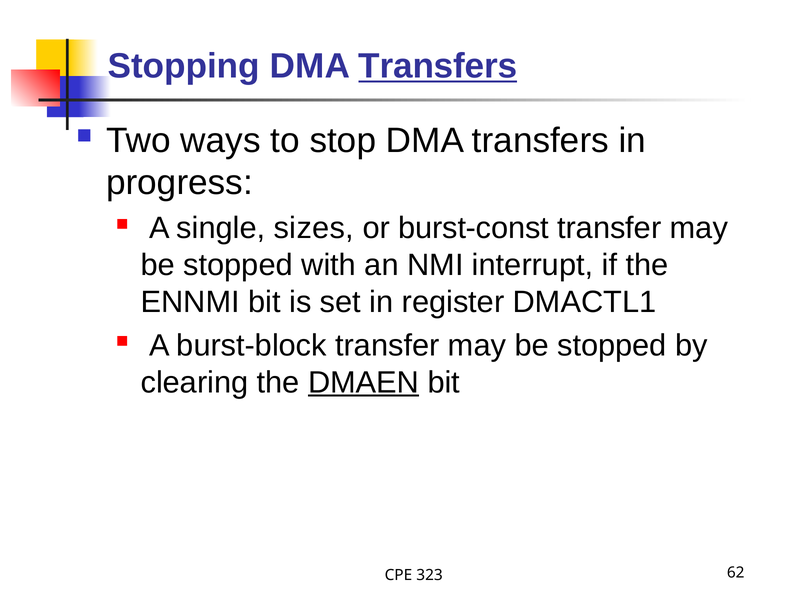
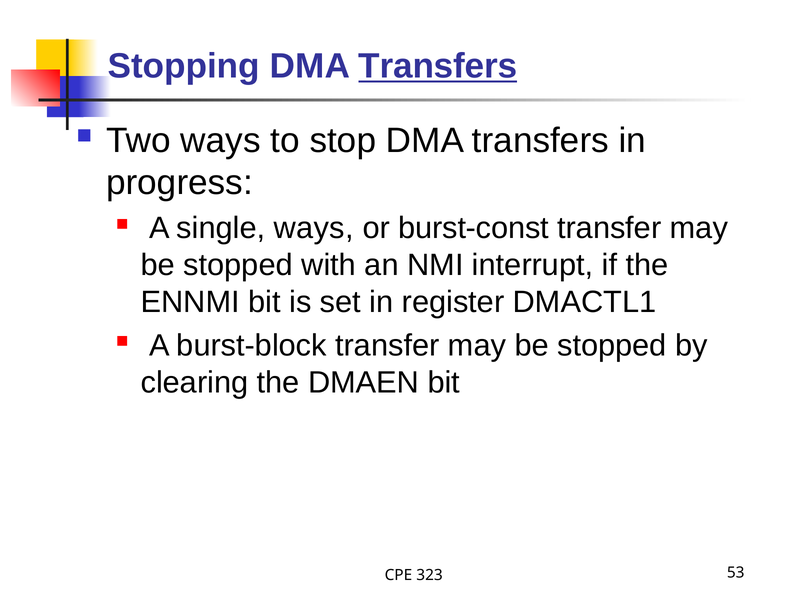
single sizes: sizes -> ways (314, 228)
DMAEN underline: present -> none (364, 382)
62: 62 -> 53 (736, 573)
